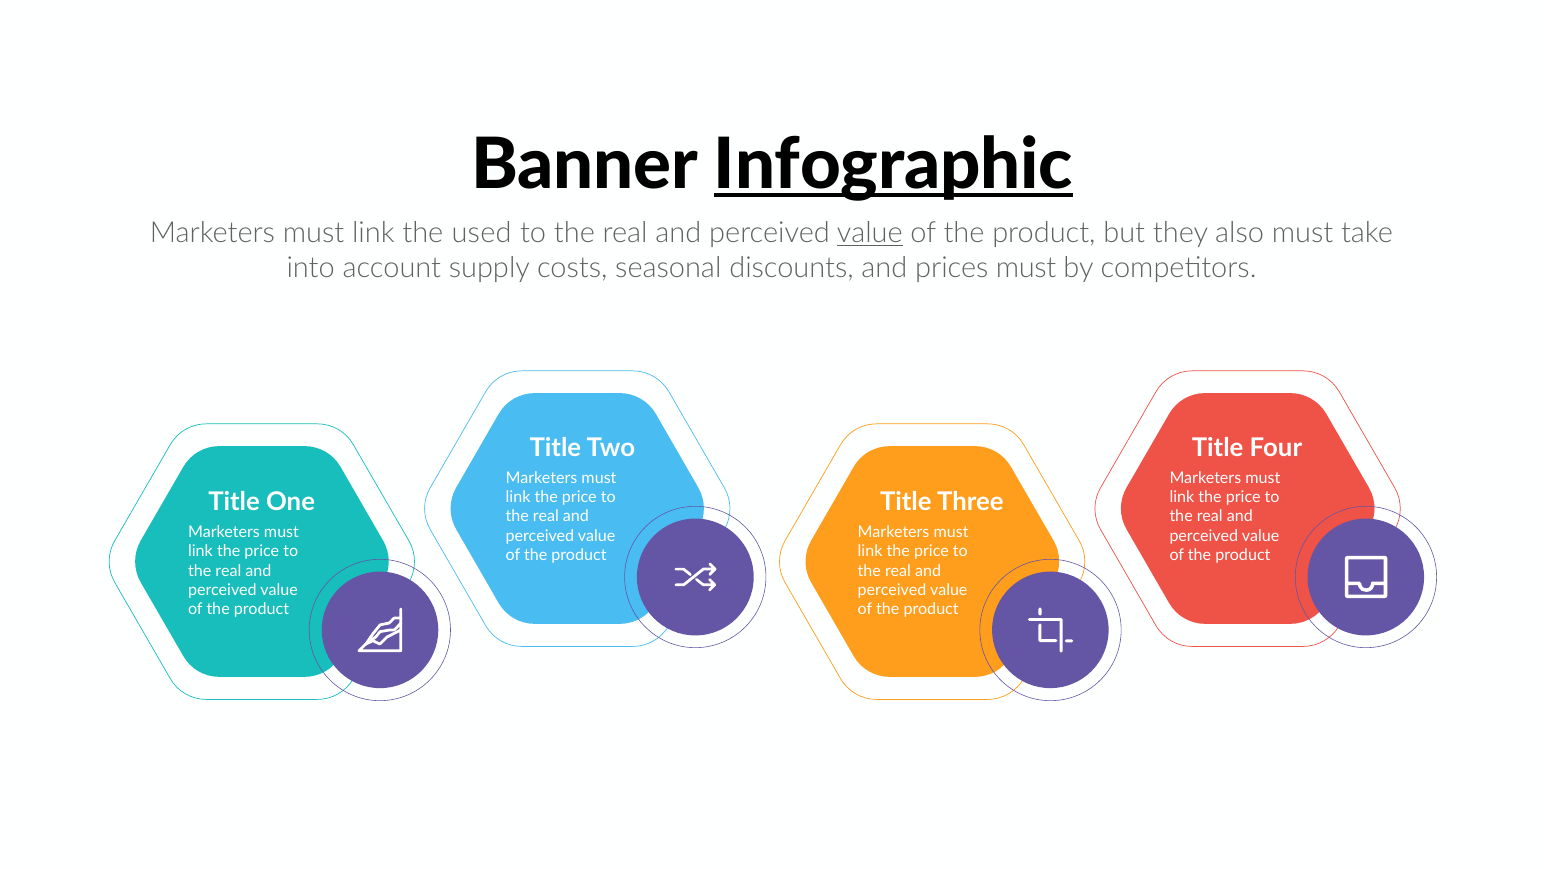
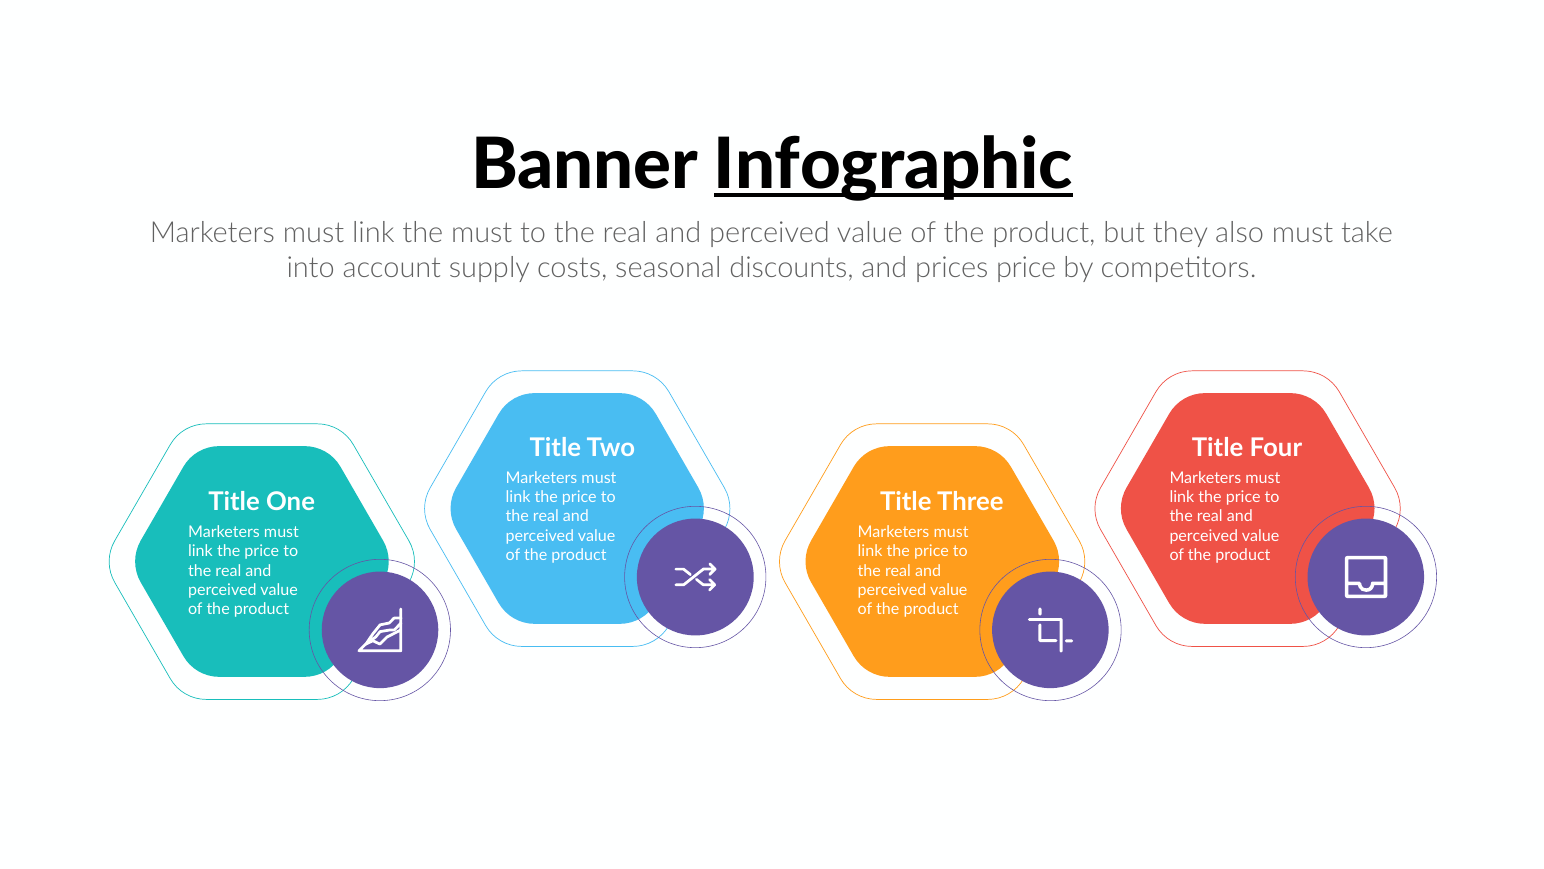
the used: used -> must (482, 233)
value underline: present -> none (870, 233)
prices must: must -> price (1026, 268)
